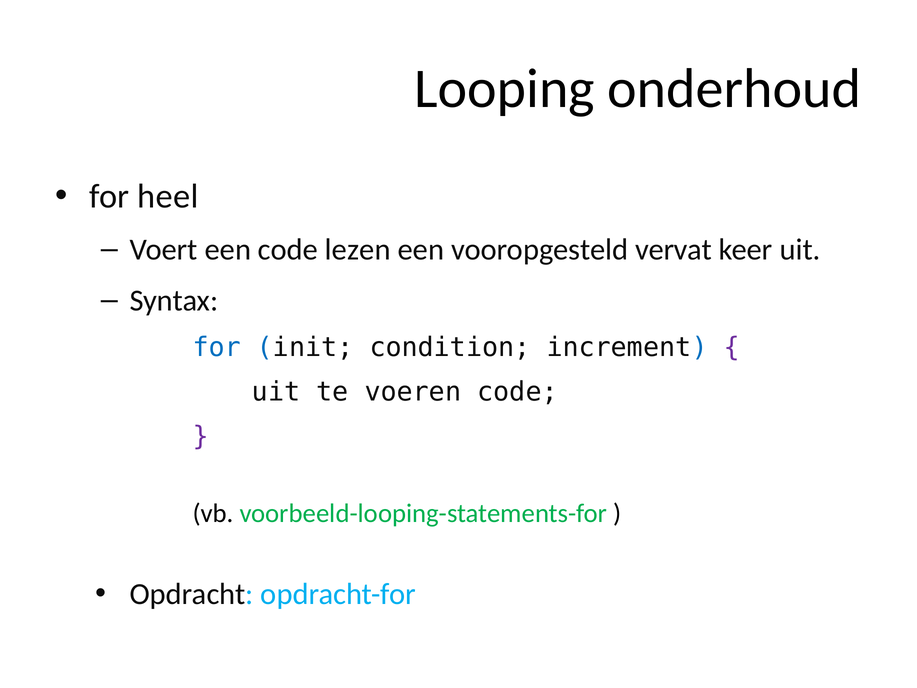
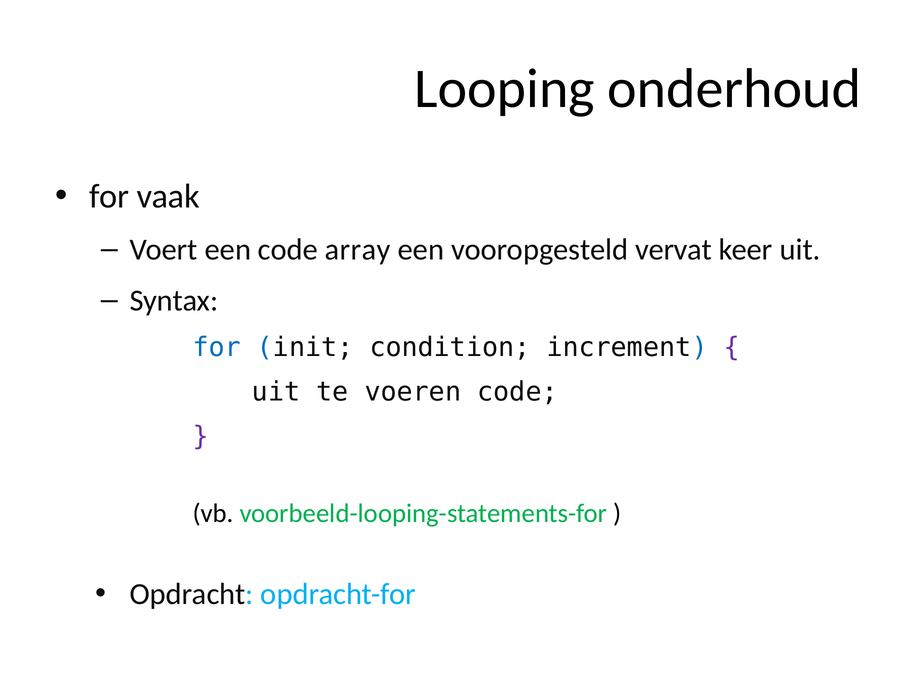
heel: heel -> vaak (168, 196)
lezen: lezen -> array (358, 250)
